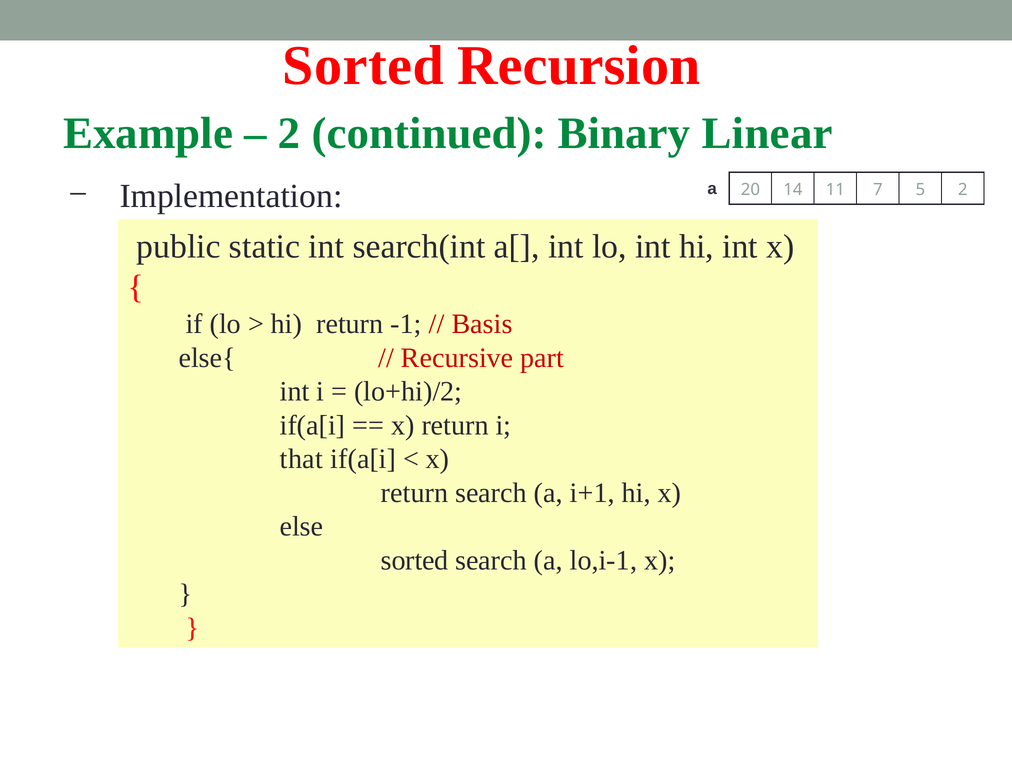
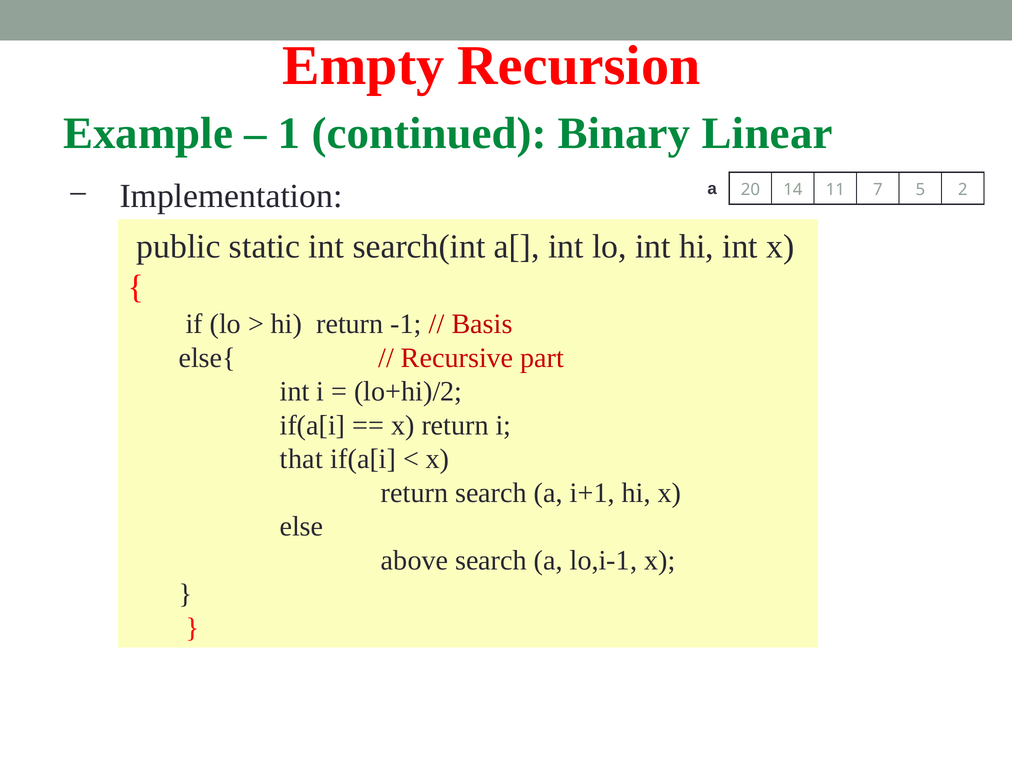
Sorted: Sorted -> Empty (363, 65)
2: 2 -> 1 (289, 133)
sorted: sorted -> above (415, 560)
